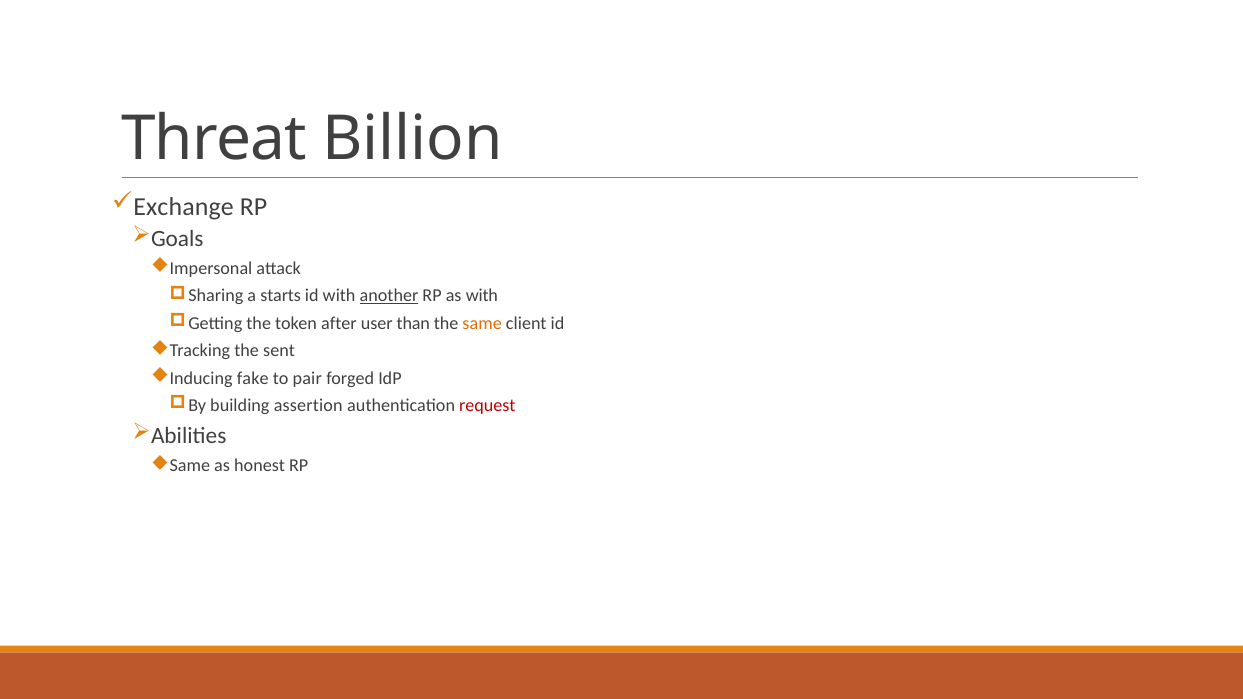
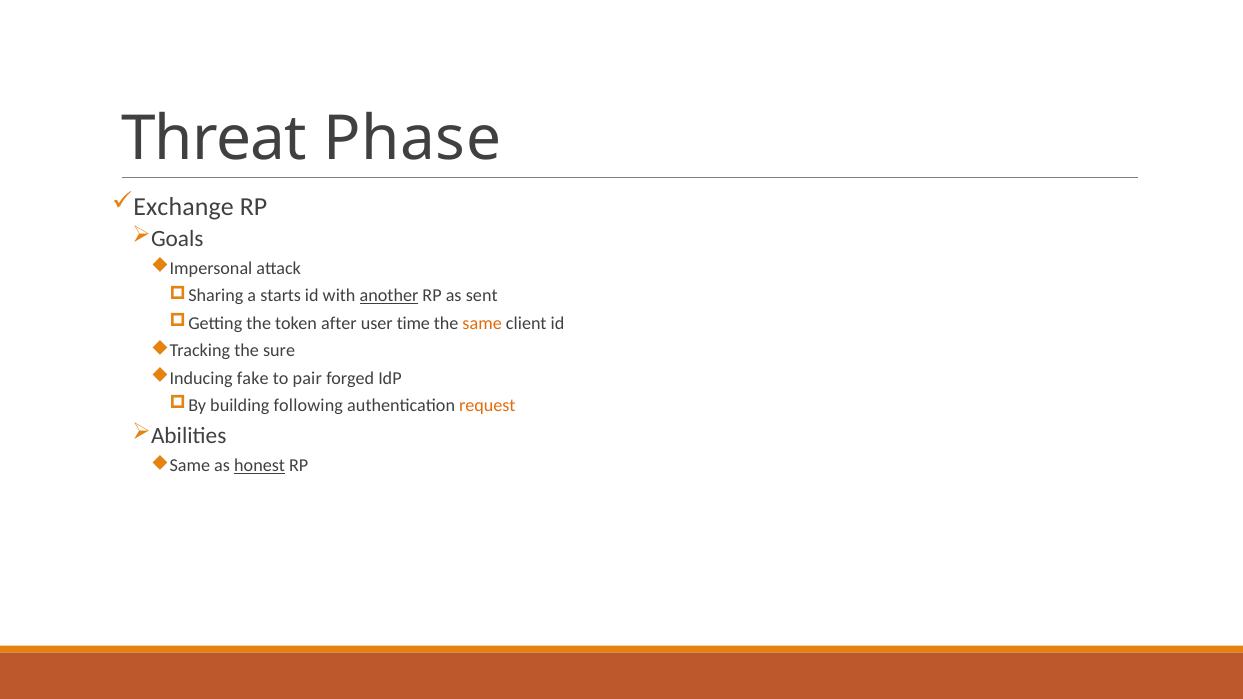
Billion: Billion -> Phase (412, 139)
as with: with -> sent (482, 296)
than: than -> time (413, 323)
sent: sent -> sure (279, 351)
assertion: assertion -> following (308, 406)
request colour: red -> orange (487, 406)
honest underline: none -> present (260, 466)
